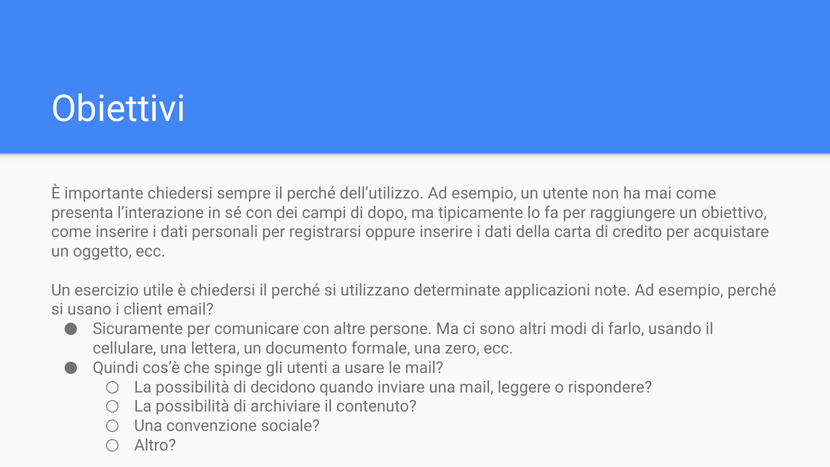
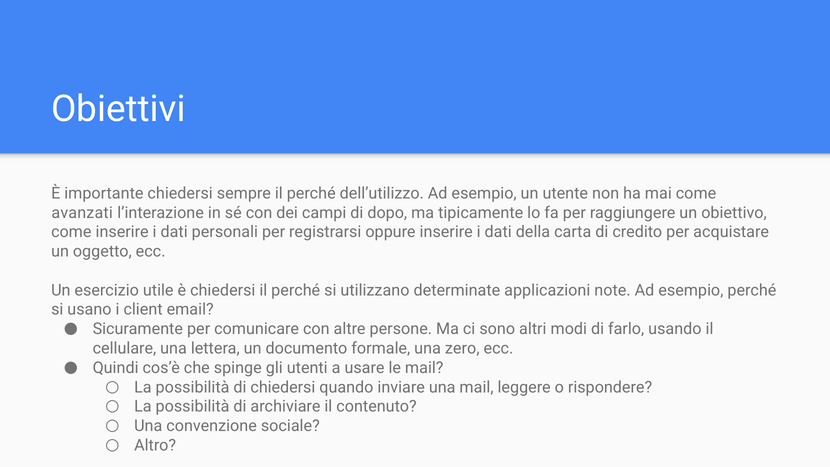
presenta: presenta -> avanzati (82, 213)
di decidono: decidono -> chiedersi (283, 387)
